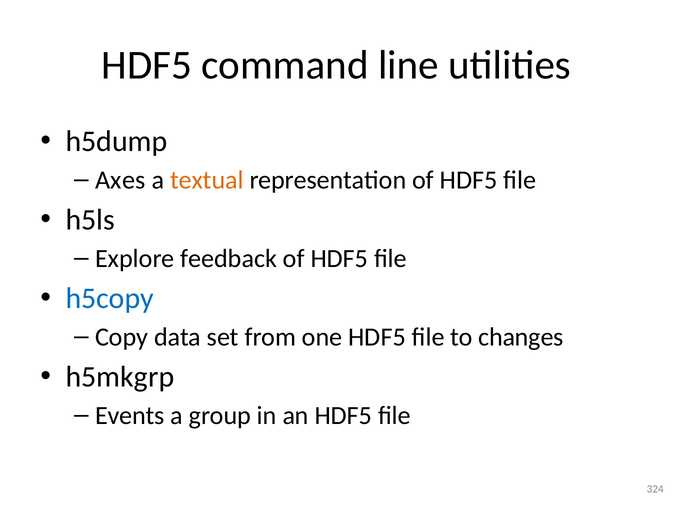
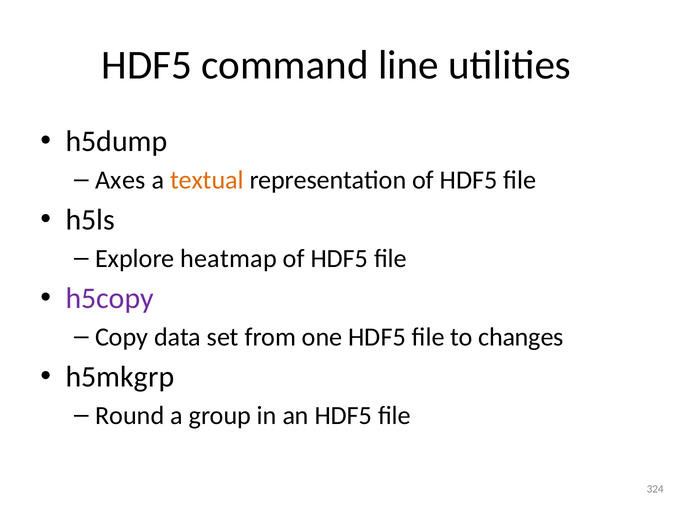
feedback: feedback -> heatmap (229, 258)
h5copy colour: blue -> purple (110, 298)
Events: Events -> Round (130, 416)
